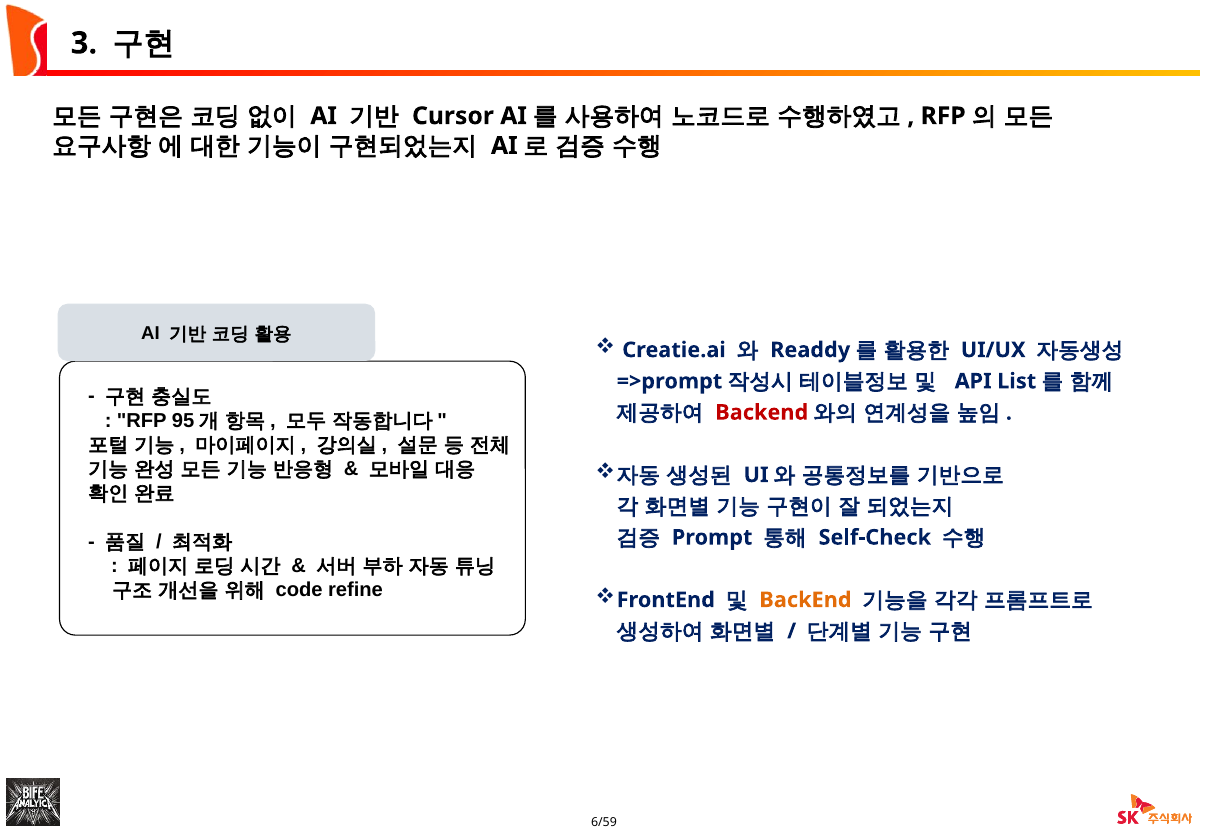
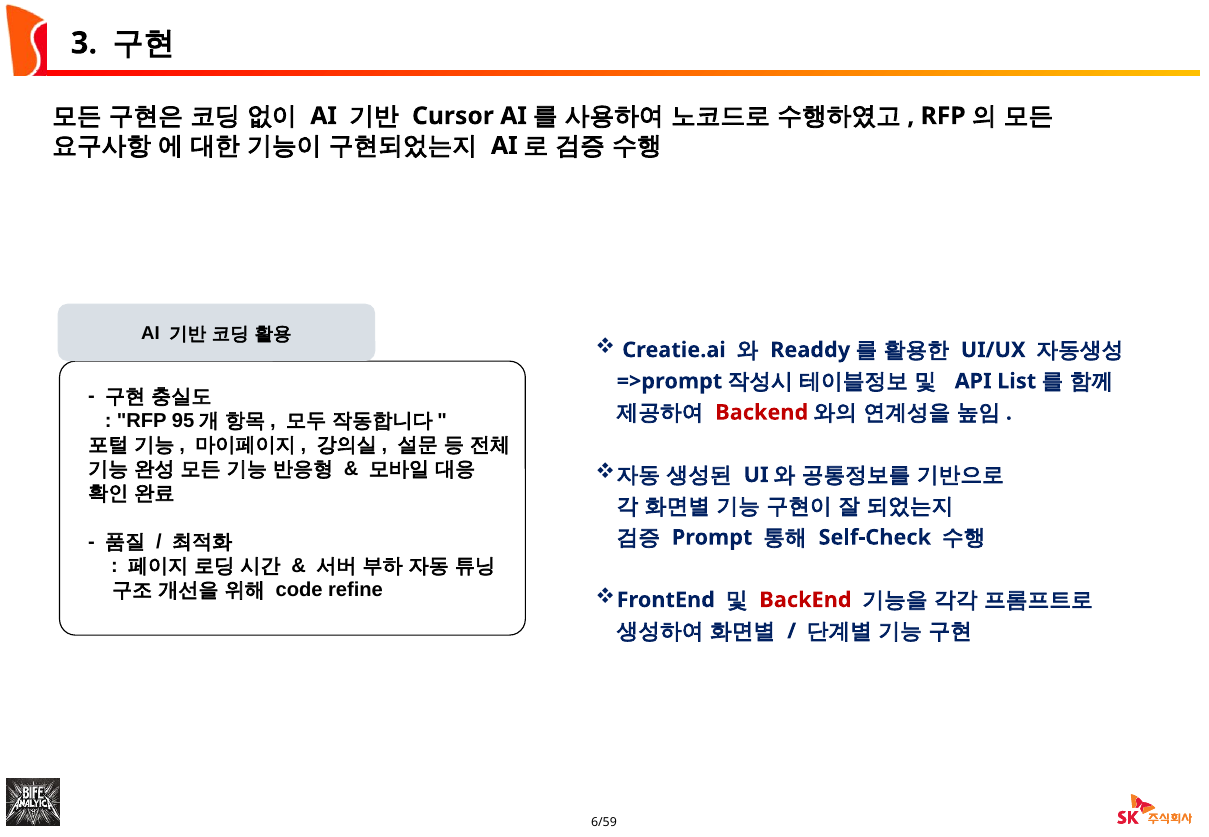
BackEnd colour: orange -> red (805, 600)
